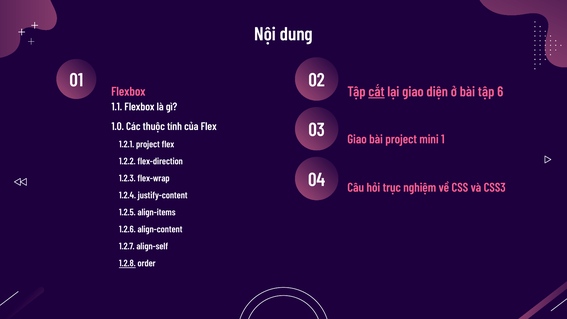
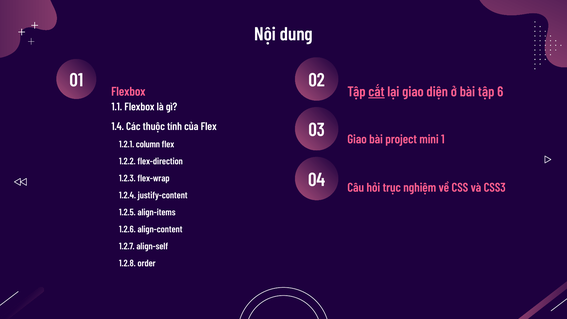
1.0: 1.0 -> 1.4 (118, 127)
1.2.1 project: project -> column (148, 144)
1.2.8 underline: present -> none (127, 263)
